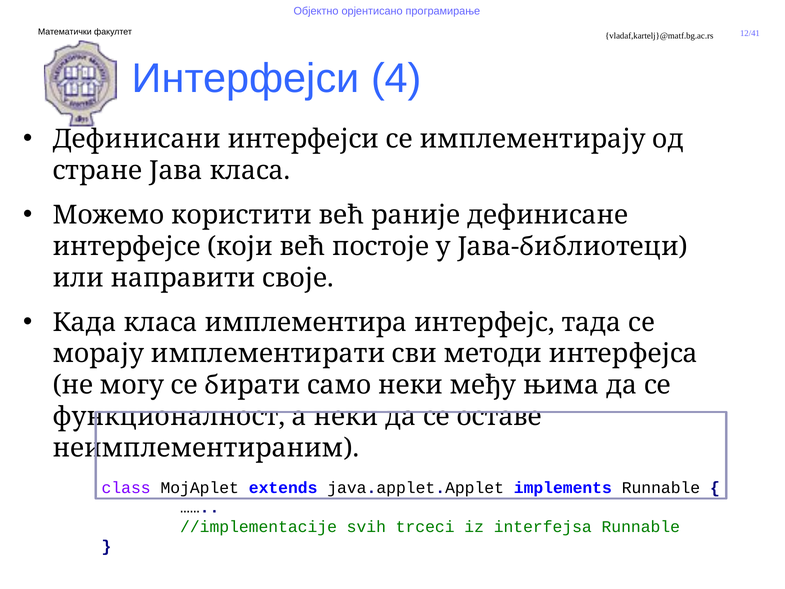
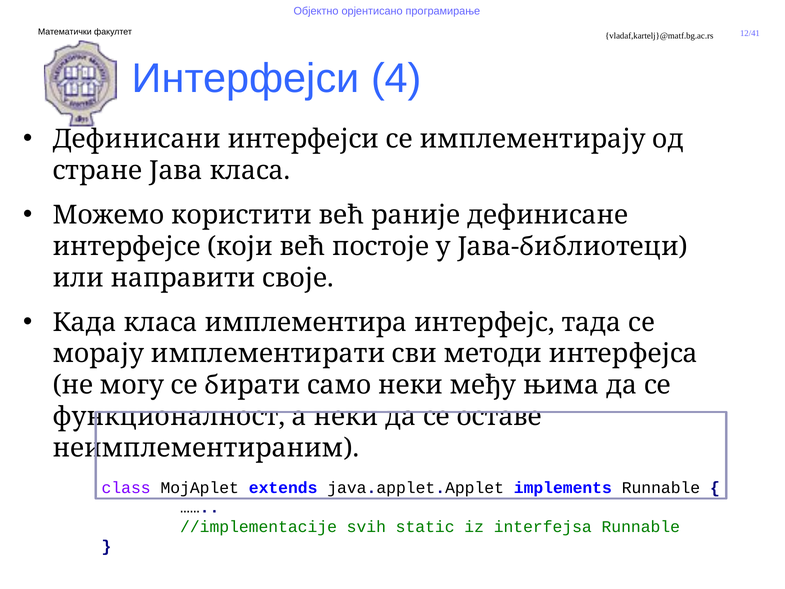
trceci: trceci -> static (425, 527)
